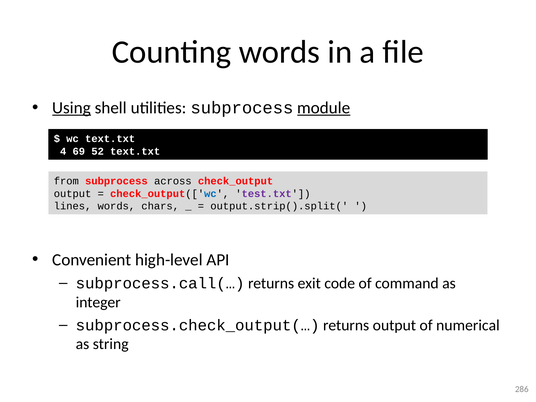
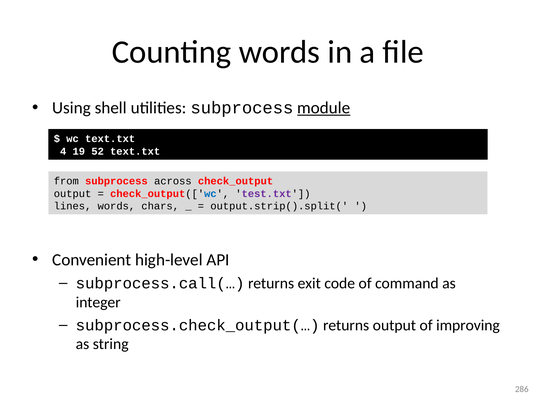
Using underline: present -> none (72, 108)
69: 69 -> 19 (79, 151)
numerical: numerical -> improving (468, 325)
